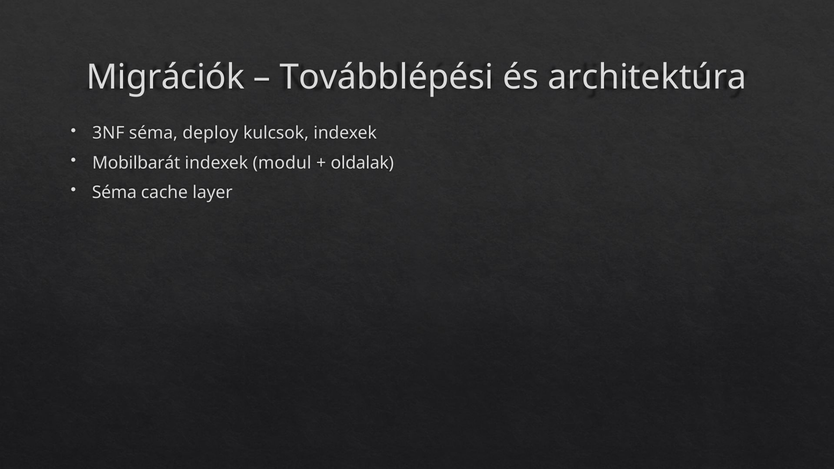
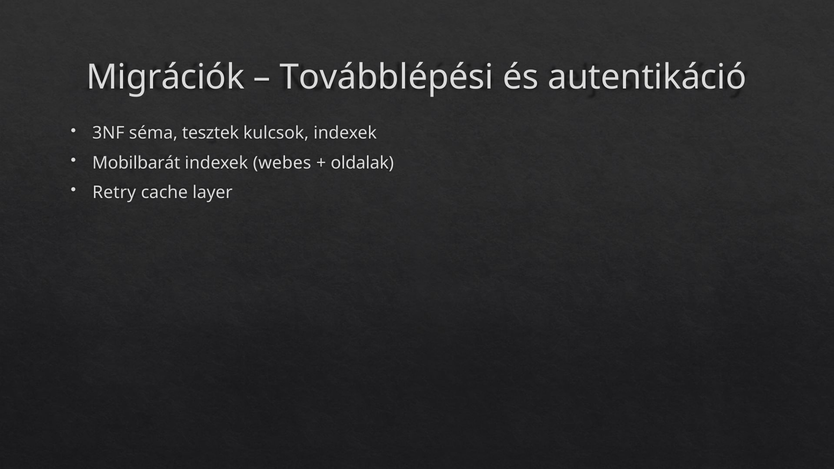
architektúra: architektúra -> autentikáció (647, 77)
deploy: deploy -> tesztek (211, 133)
modul: modul -> webes (282, 163)
Séma: Séma -> Retry (114, 192)
